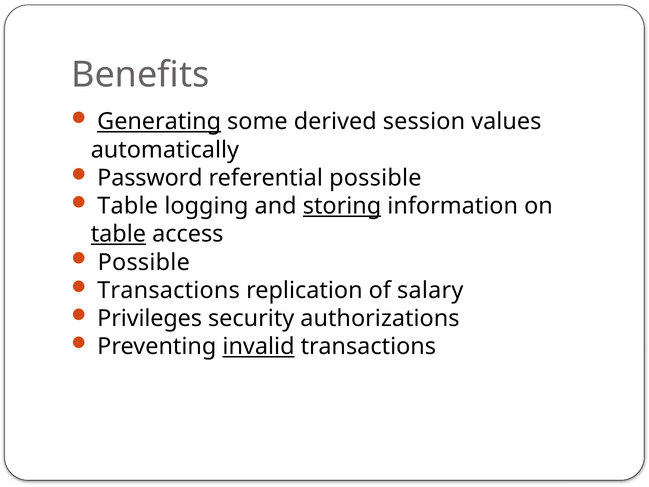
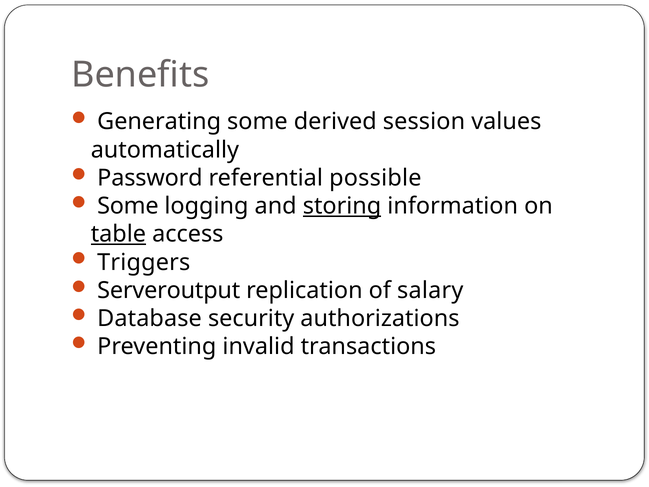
Generating underline: present -> none (159, 122)
Table: Table -> Some (128, 206)
Possible: Possible -> Triggers (144, 262)
Transactions: Transactions -> Serveroutput (169, 290)
Privileges: Privileges -> Database (150, 318)
invalid underline: present -> none (259, 347)
